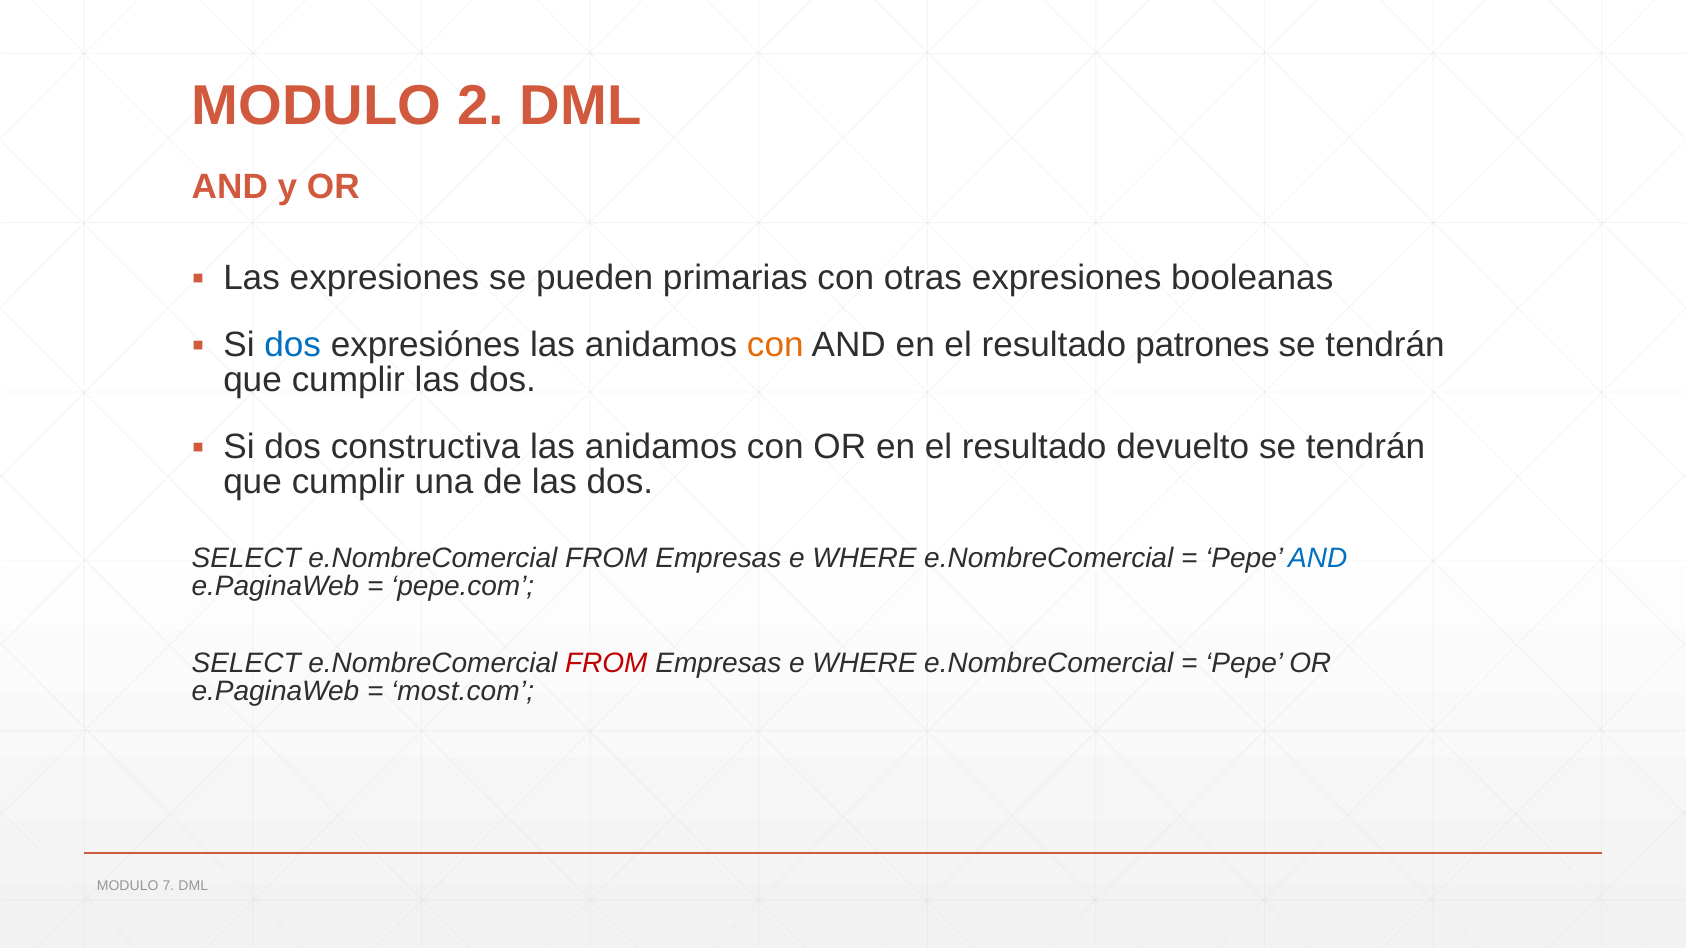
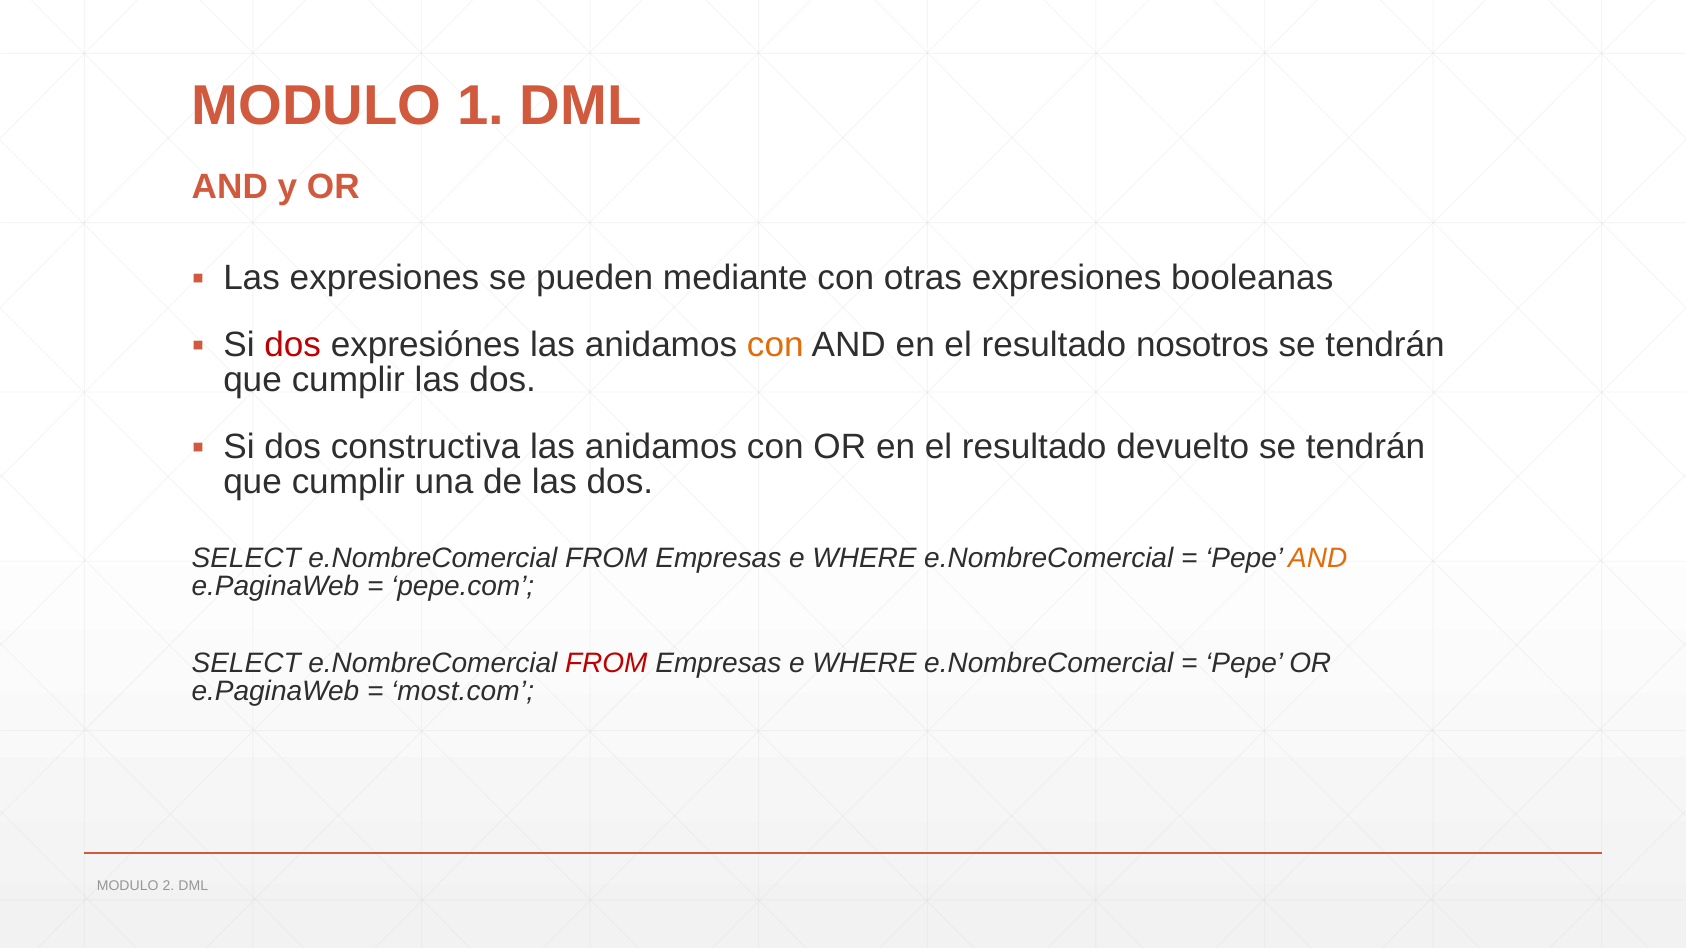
2: 2 -> 1 (481, 106)
primarias: primarias -> mediante (735, 278)
dos colour: blue -> red (293, 345)
patrones: patrones -> nosotros (1203, 345)
AND colour: blue -> orange (1318, 558)
7: 7 -> 2 (168, 886)
